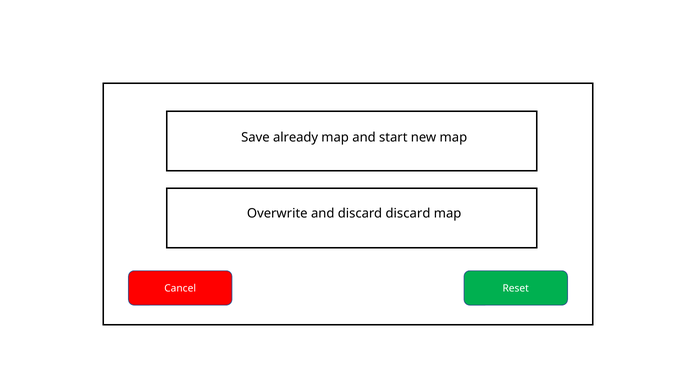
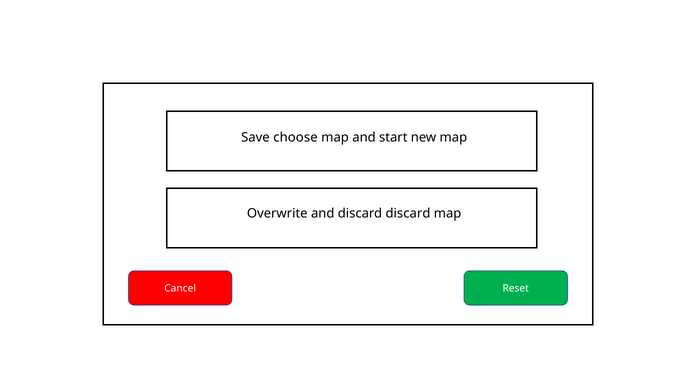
already: already -> choose (295, 137)
